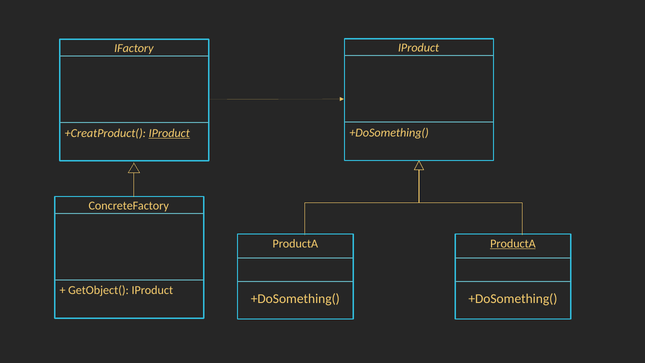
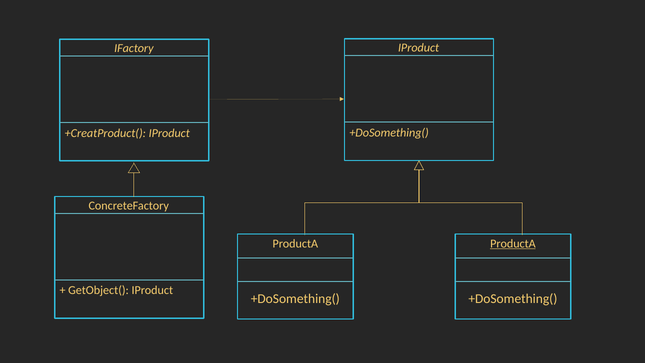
IProduct underline: present -> none (169, 133)
